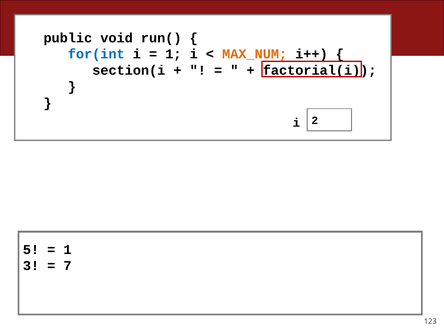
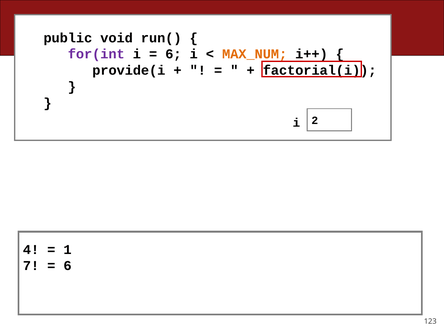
for(int colour: blue -> purple (96, 54)
1: 1 -> 6 (173, 54)
section(i: section(i -> provide(i (129, 70)
5: 5 -> 4 (31, 250)
3: 3 -> 7 (31, 266)
7: 7 -> 6 (68, 266)
